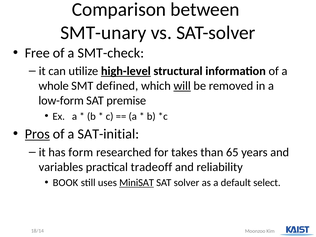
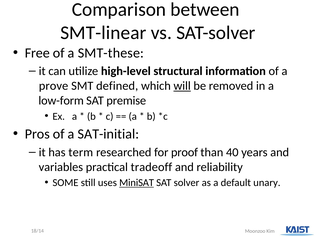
SMT-unary: SMT-unary -> SMT-linear (103, 33)
SMT-check: SMT-check -> SMT-these (111, 53)
high-level underline: present -> none (126, 71)
whole: whole -> prove (54, 86)
Pros underline: present -> none (37, 134)
form: form -> term (81, 152)
takes: takes -> proof (184, 152)
65: 65 -> 40 (232, 152)
BOOK: BOOK -> SOME (66, 183)
select: select -> unary (267, 183)
